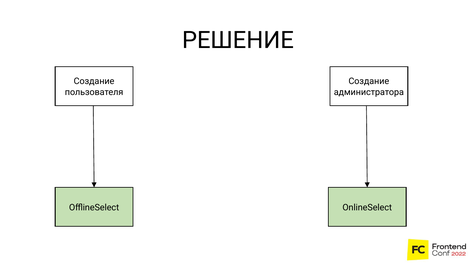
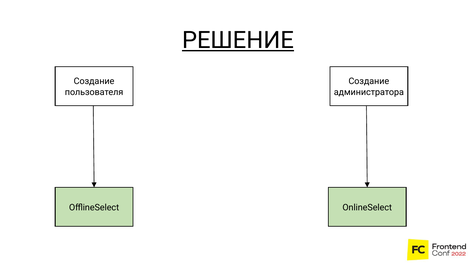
РЕШЕНИЕ underline: none -> present (238, 40)
